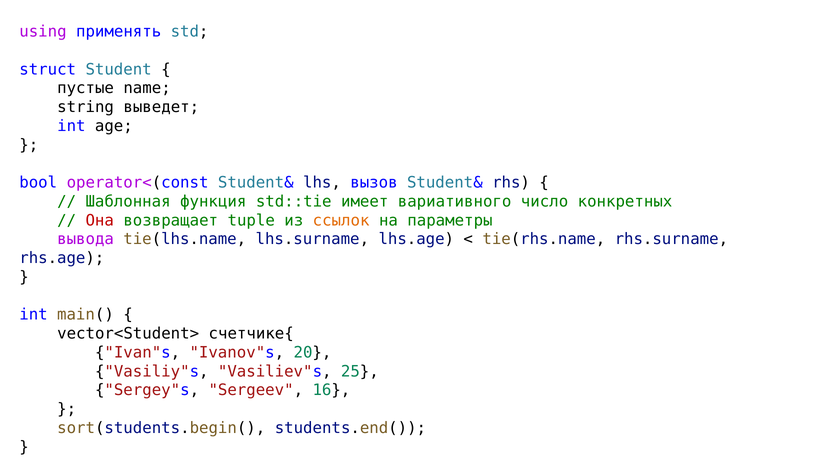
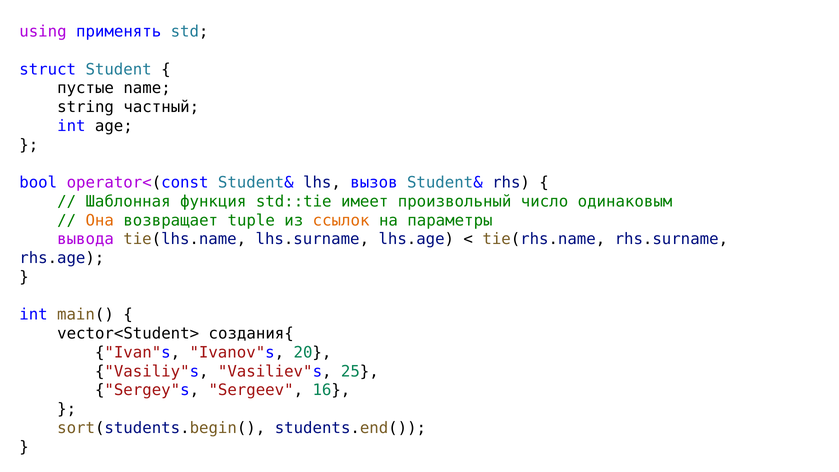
выведет: выведет -> частный (161, 107)
вариативного: вариативного -> произвольный (455, 201)
конкретных: конкретных -> одинаковым (625, 201)
Она colour: red -> orange (100, 220)
счетчике{: счетчике{ -> создания{ (251, 334)
